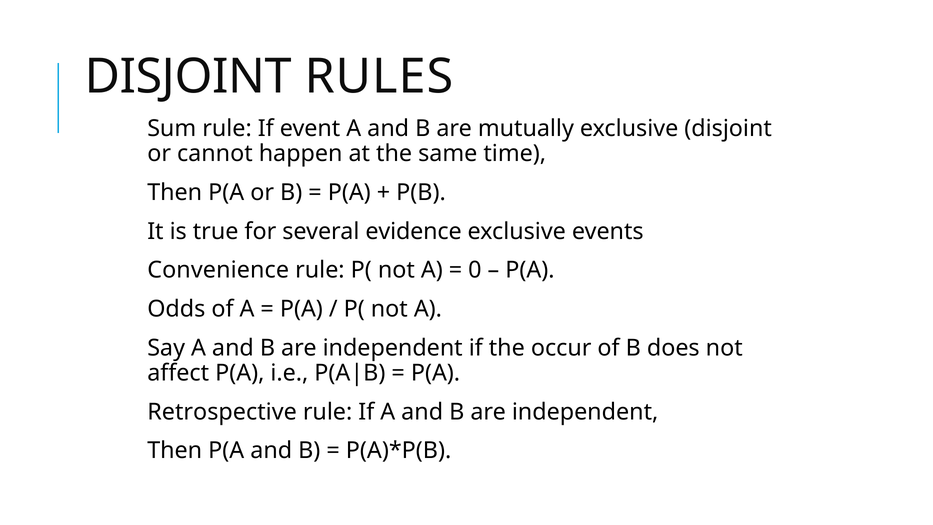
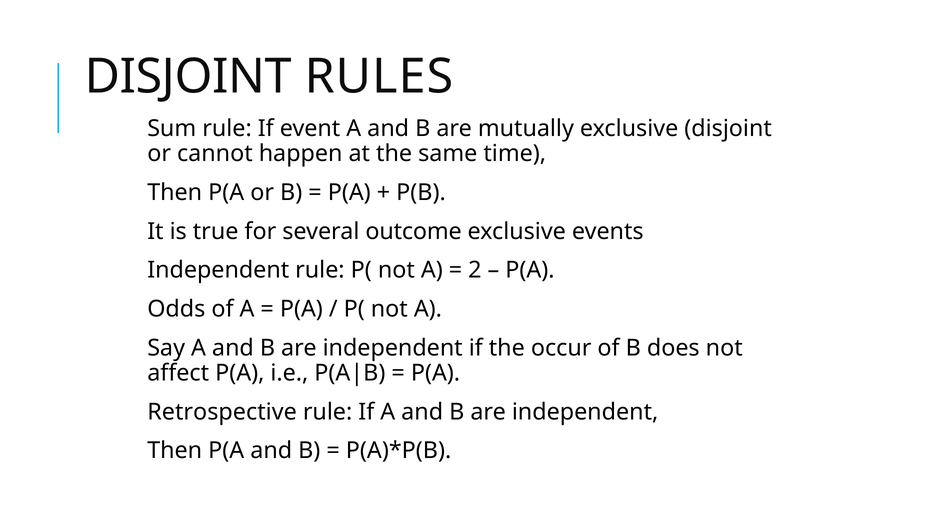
evidence: evidence -> outcome (414, 231)
Convenience: Convenience -> Independent (218, 270)
0: 0 -> 2 (475, 270)
